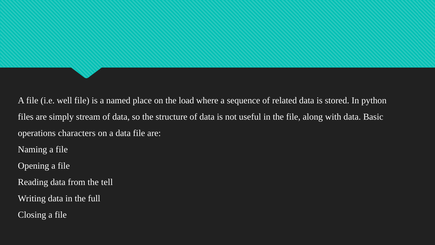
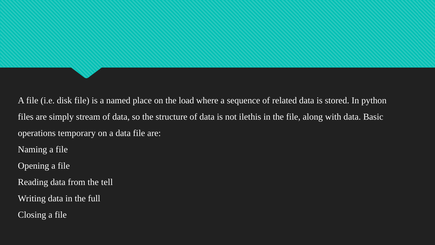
well: well -> disk (64, 100)
useful: useful -> ilethis (250, 117)
characters: characters -> temporary (77, 133)
